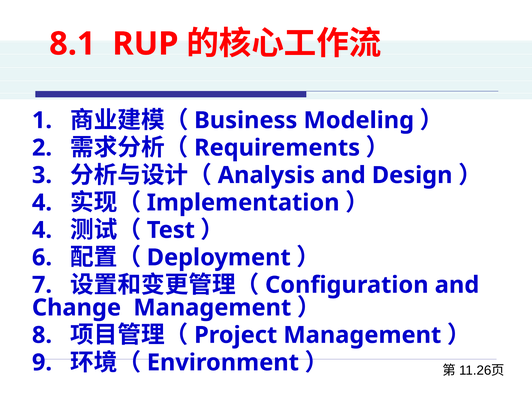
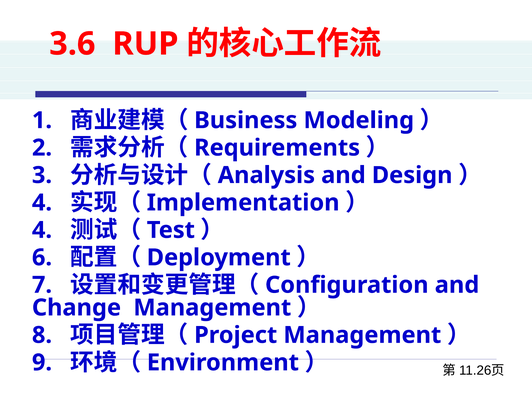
8.1: 8.1 -> 3.6 (72, 44)
